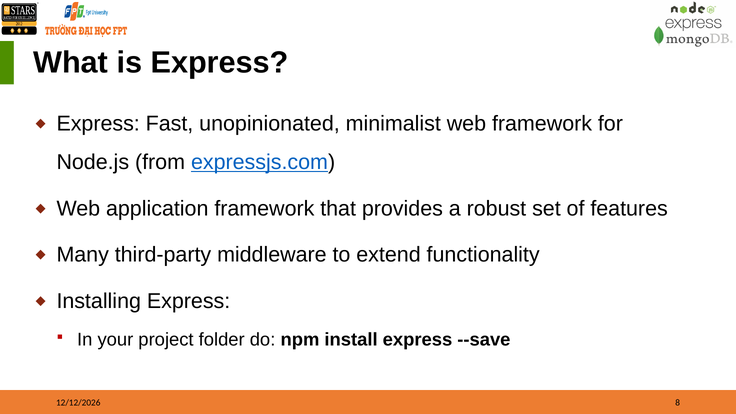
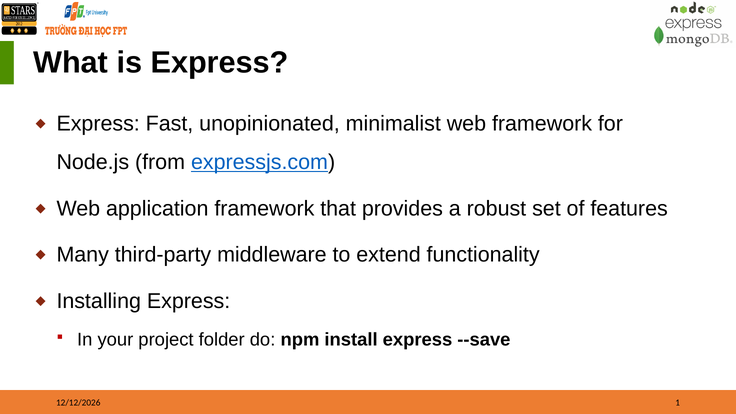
8: 8 -> 1 (678, 403)
